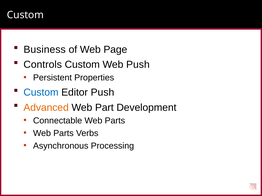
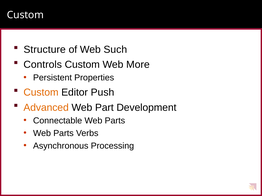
Business: Business -> Structure (45, 50)
Page: Page -> Such (115, 50)
Web Push: Push -> More (138, 65)
Custom colour: blue -> orange (41, 93)
